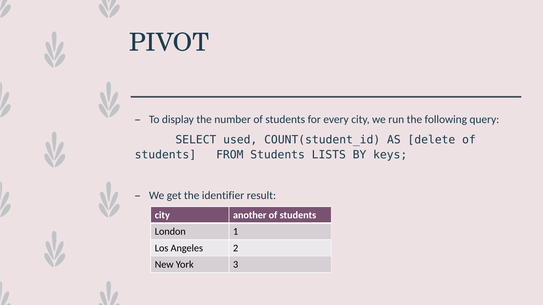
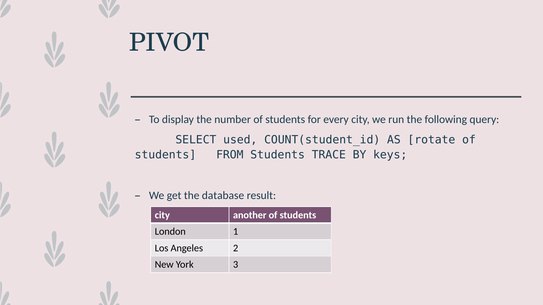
delete: delete -> rotate (431, 140)
LISTS: LISTS -> TRACE (329, 155)
identifier: identifier -> database (223, 196)
